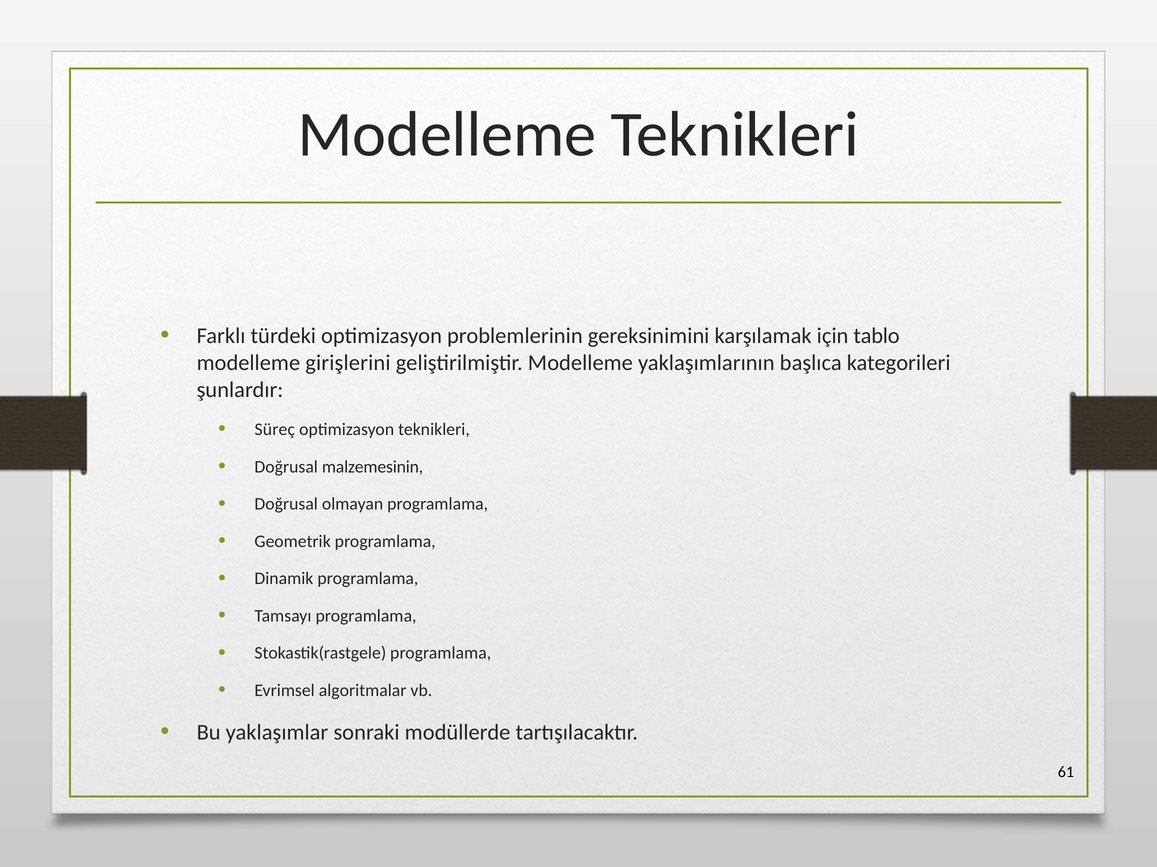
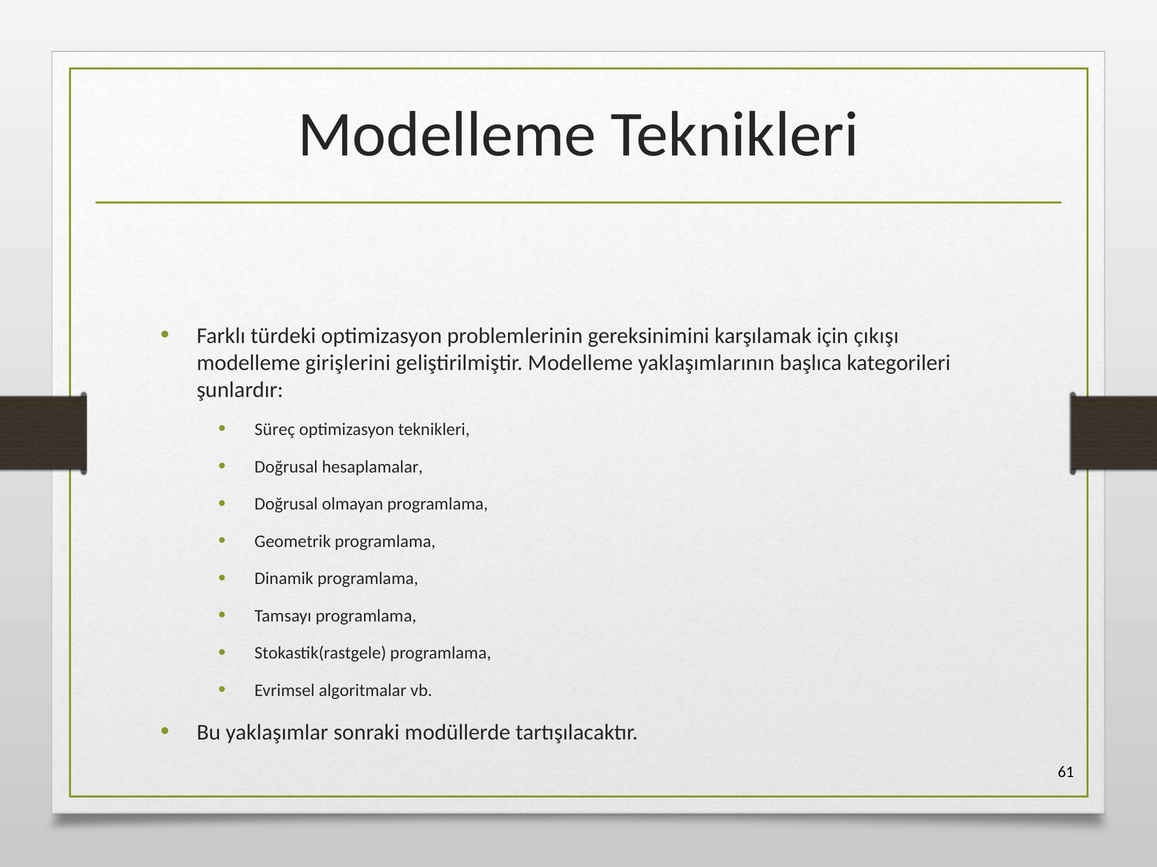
tablo: tablo -> çıkışı (876, 336)
malzemesinin: malzemesinin -> hesaplamalar (372, 467)
